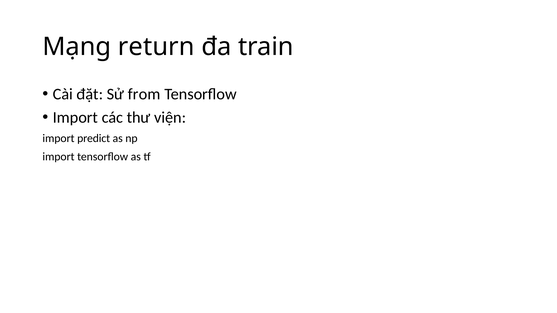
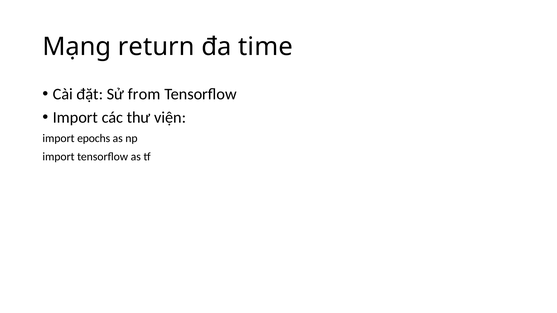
train: train -> time (266, 47)
predict: predict -> epochs (94, 138)
